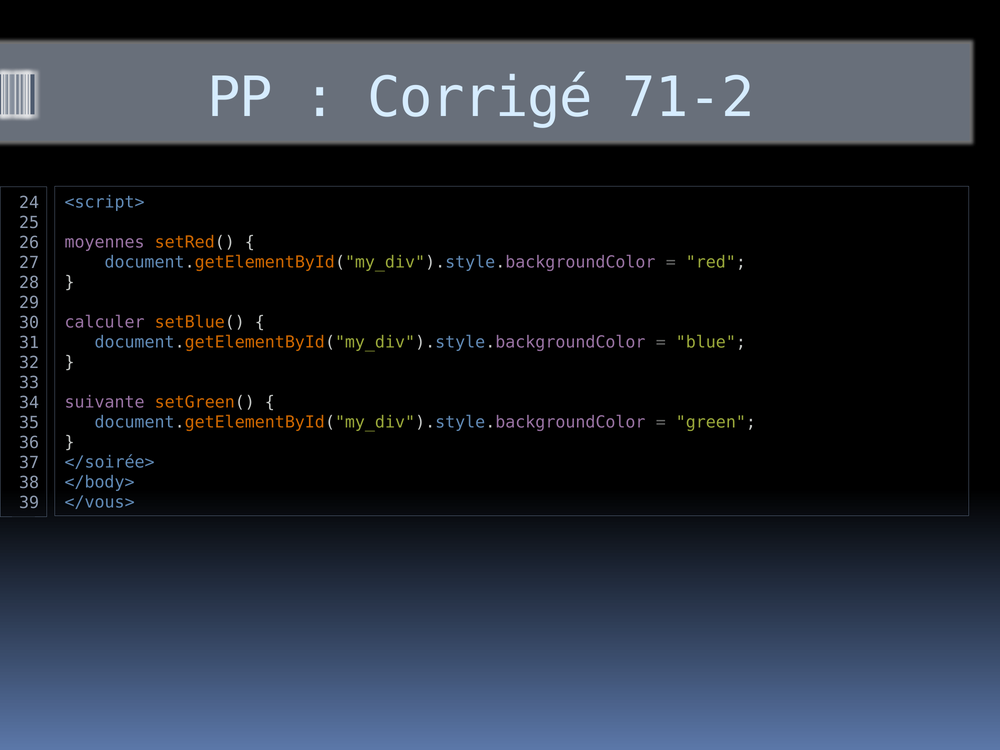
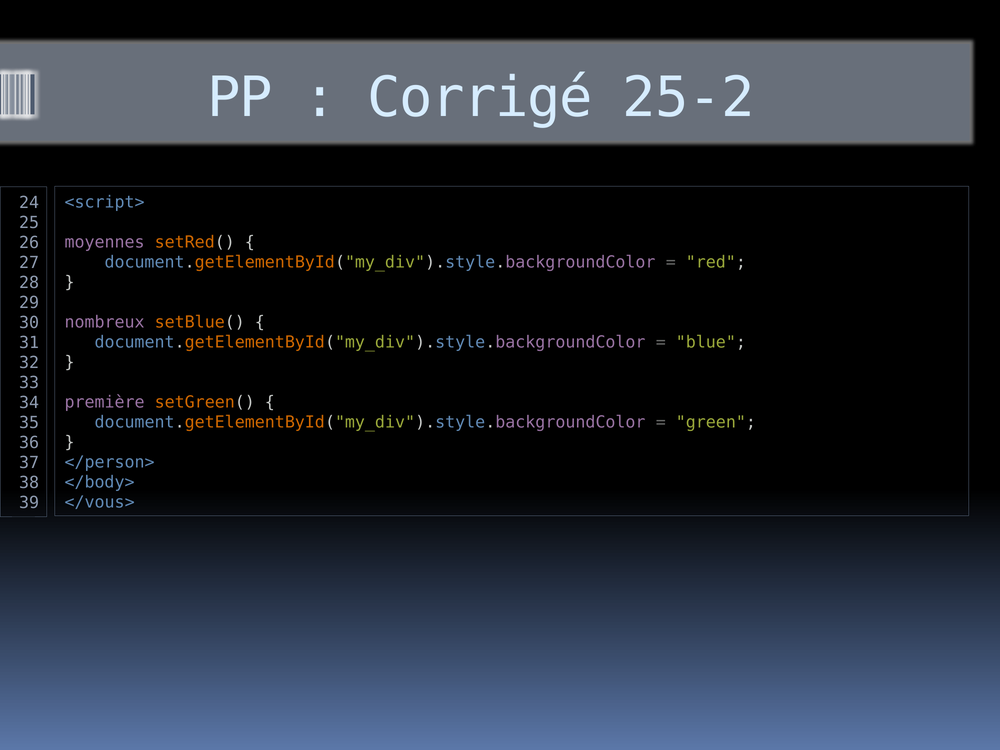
71-2: 71-2 -> 25-2 (688, 98)
calculer: calculer -> nombreux (105, 322)
suivante: suivante -> première (105, 402)
</soirée>: </soirée> -> </person> (110, 462)
